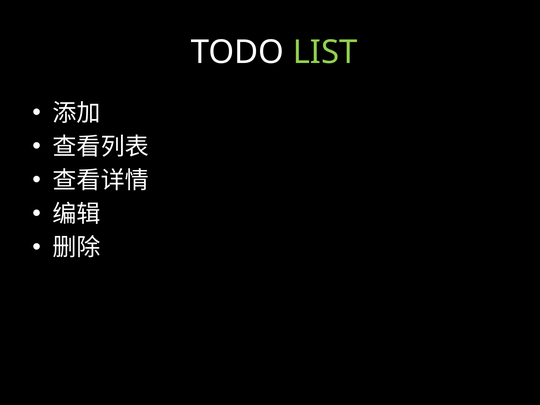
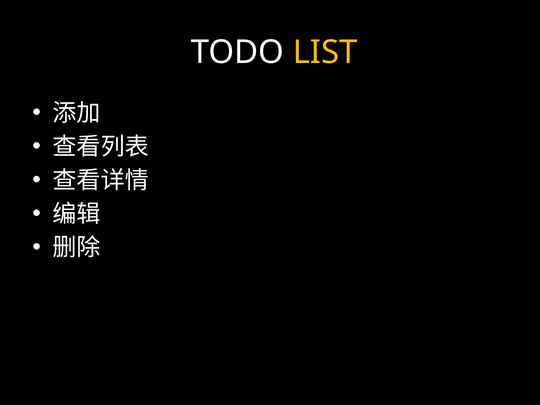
LIST colour: light green -> yellow (325, 52)
